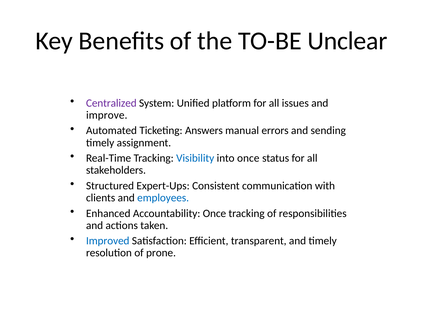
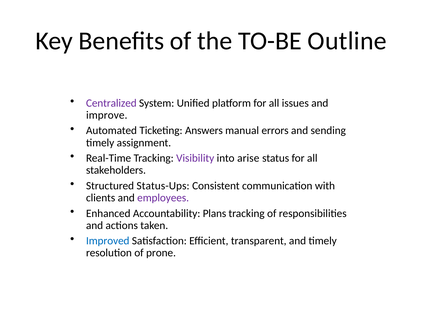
Unclear: Unclear -> Outline (347, 41)
Visibility colour: blue -> purple (195, 158)
into once: once -> arise (248, 158)
Expert-Ups: Expert-Ups -> Status-Ups (163, 185)
employees colour: blue -> purple (163, 197)
Accountability Once: Once -> Plans (214, 213)
